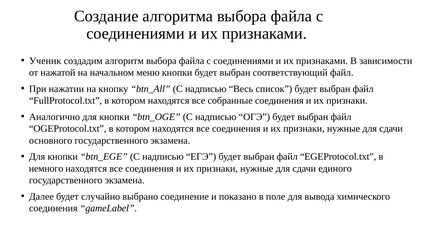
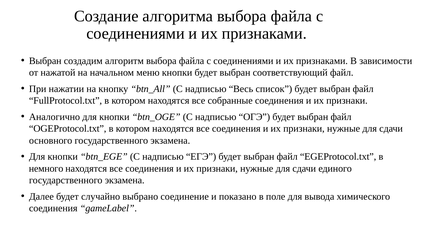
Ученик: Ученик -> Выбран (45, 61)
